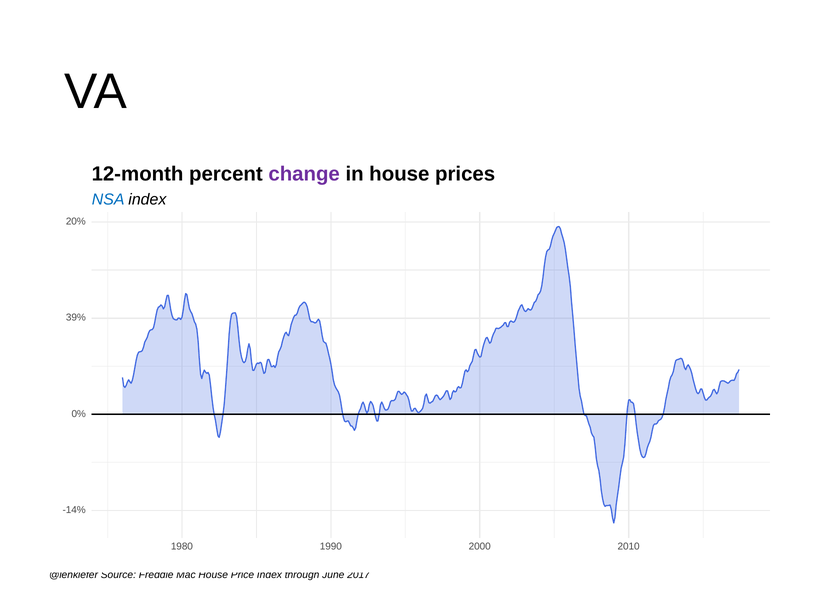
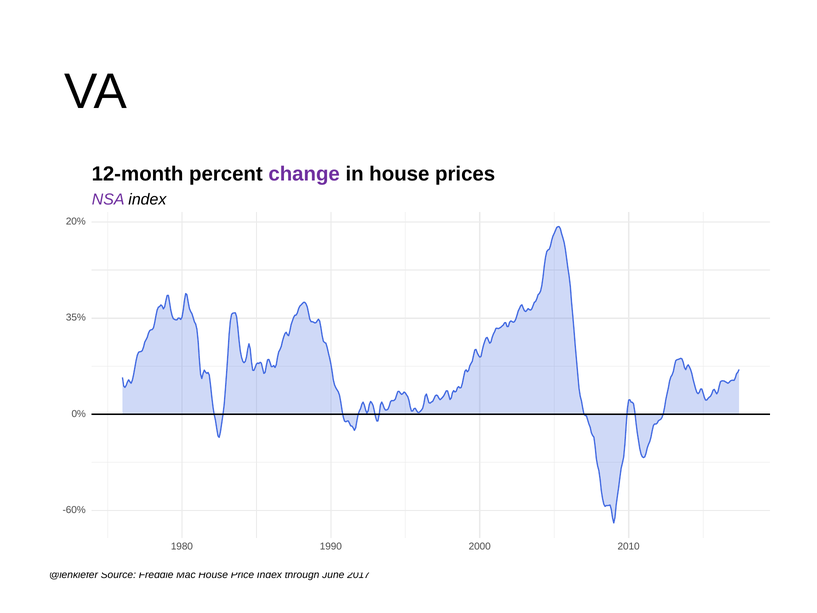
NSA colour: blue -> purple (108, 200)
39%: 39% -> 35% (76, 318)
-14%: -14% -> -60% (74, 510)
